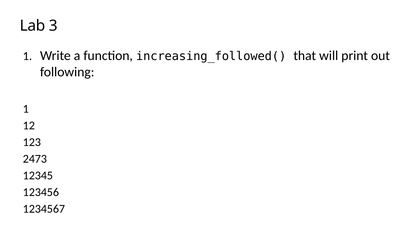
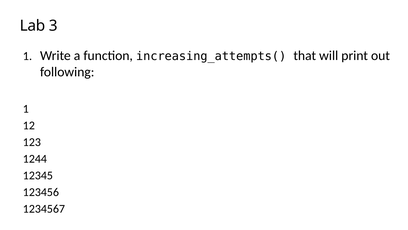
increasing_followed(: increasing_followed( -> increasing_attempts( (211, 56)
2473: 2473 -> 1244 (35, 159)
